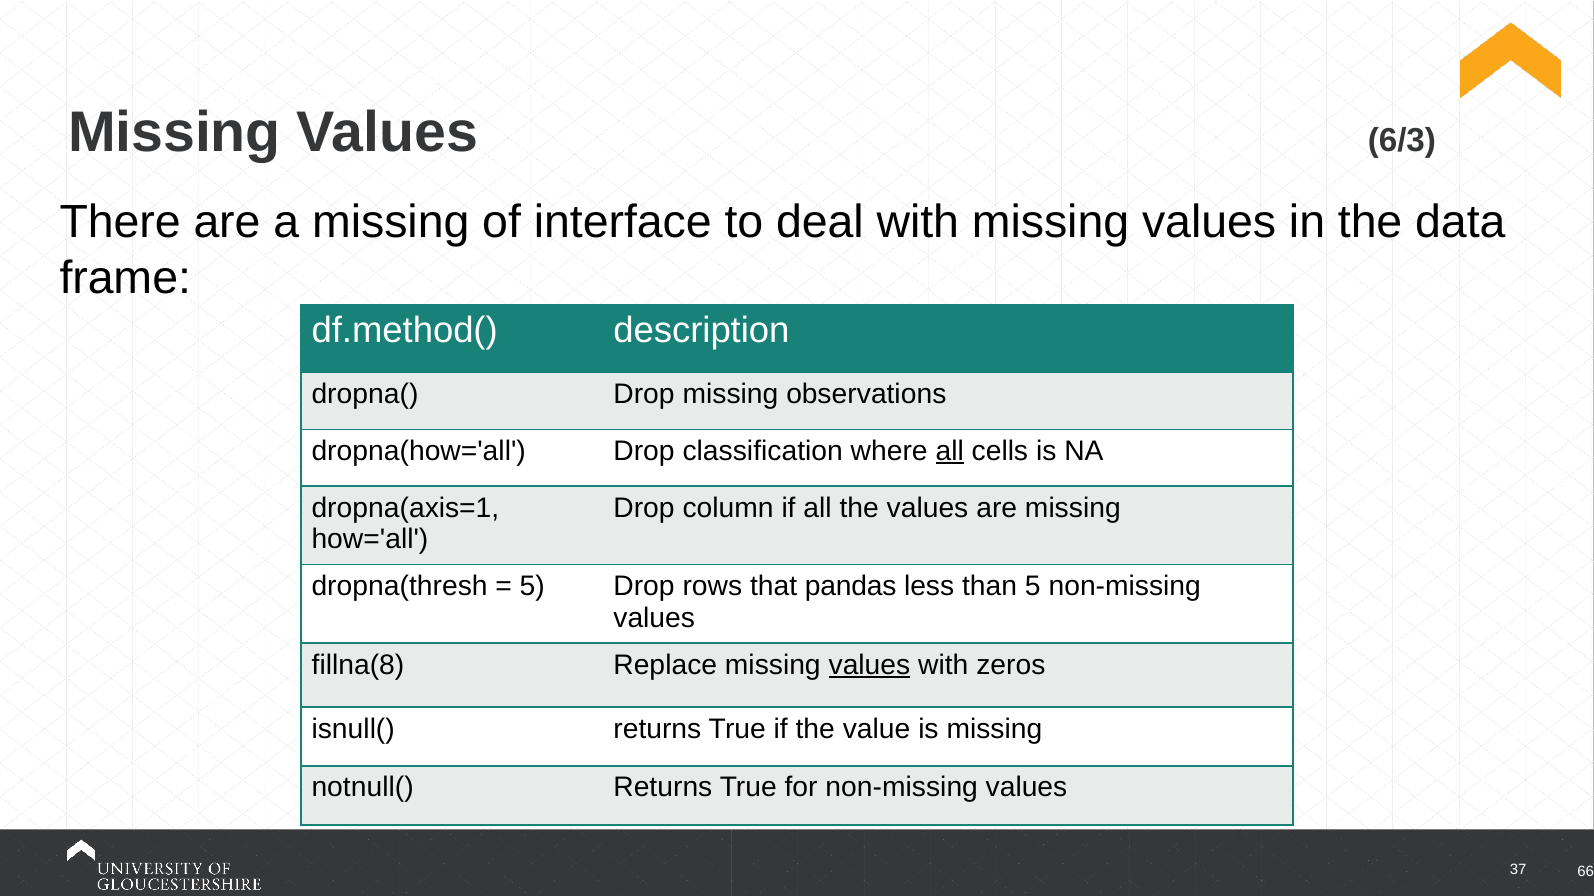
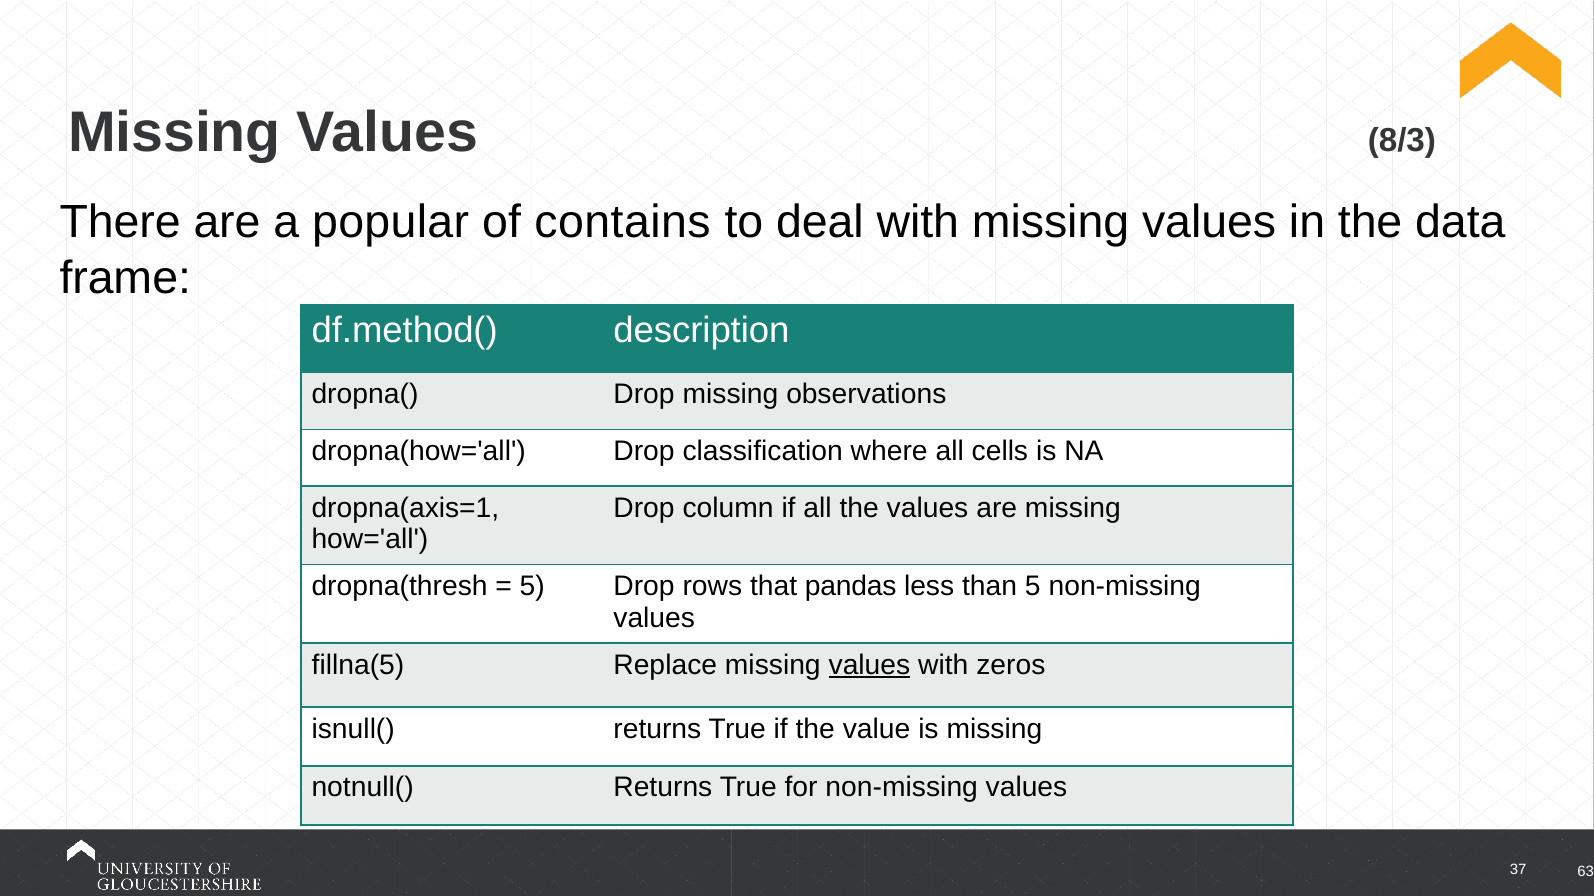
6/3: 6/3 -> 8/3 (1402, 141)
a missing: missing -> popular (391, 222)
interface: interface -> contains (623, 222)
all underline: present -> none (950, 451)
fillna(8: fillna(8 -> fillna(5 (358, 665)
66: 66 -> 63 (1586, 873)
